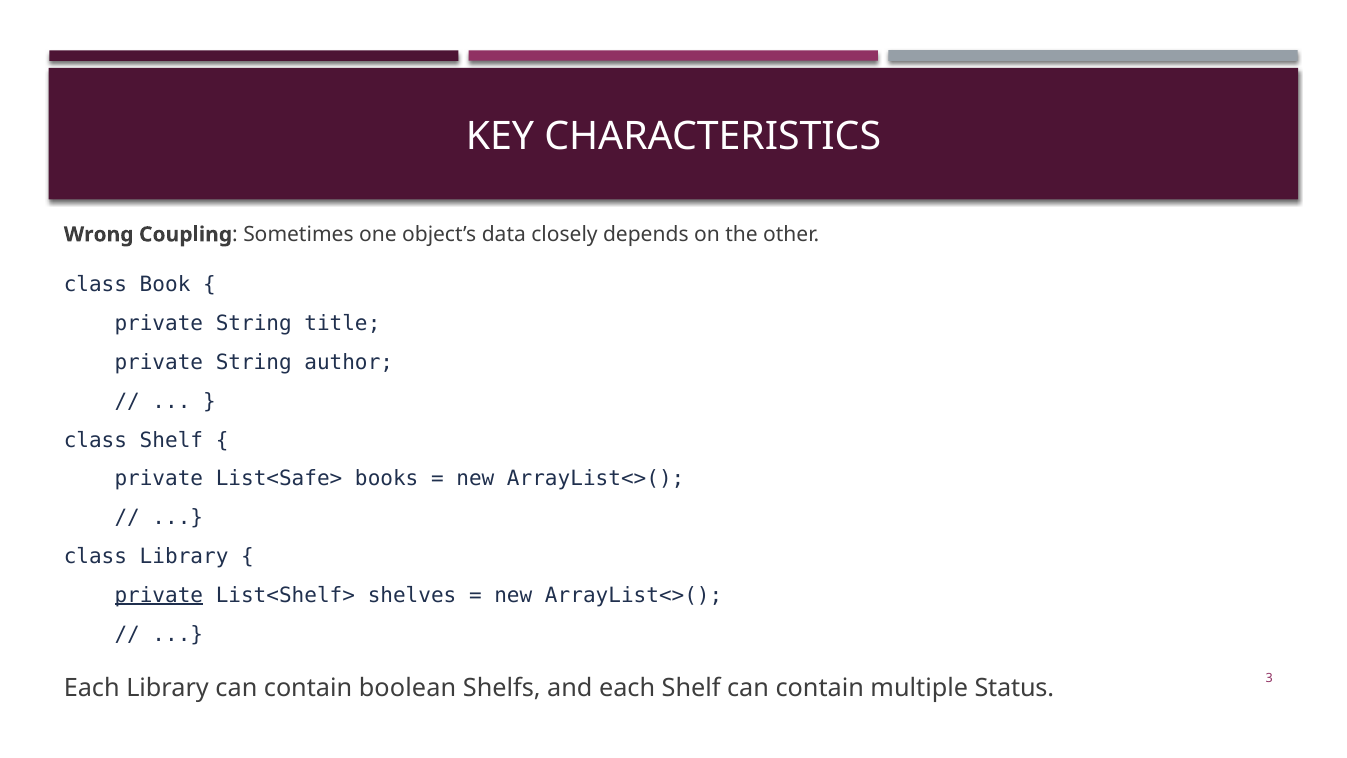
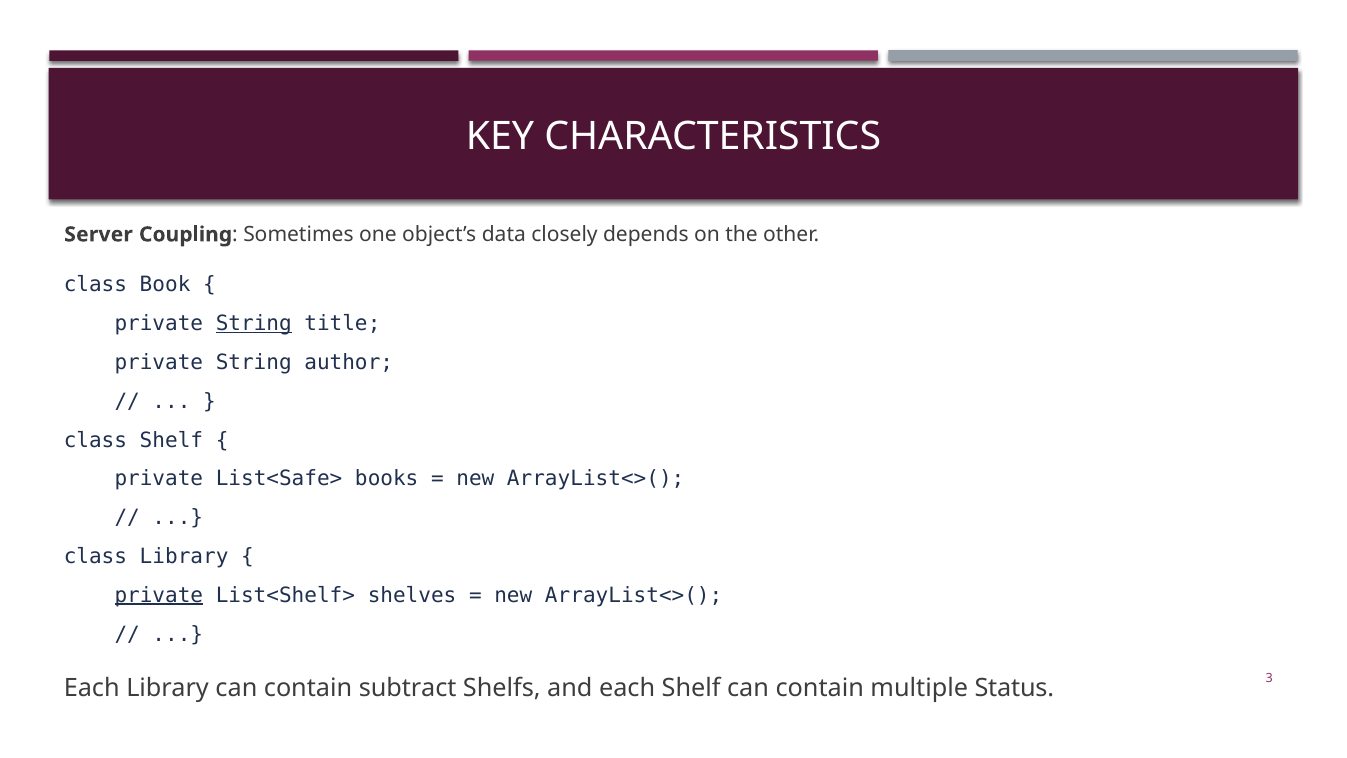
Wrong: Wrong -> Server (99, 234)
String underline: none -> present (254, 324)
boolean: boolean -> subtract (408, 688)
